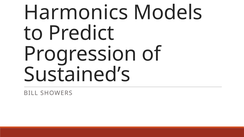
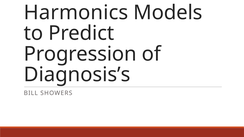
Sustained’s: Sustained’s -> Diagnosis’s (77, 75)
